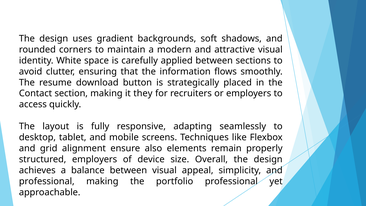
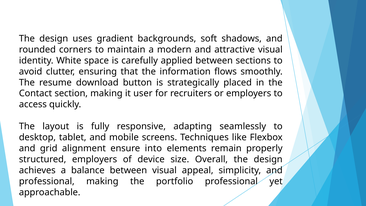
they: they -> user (143, 93)
also: also -> into (153, 148)
